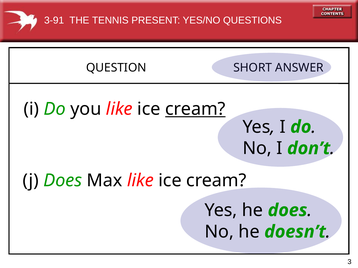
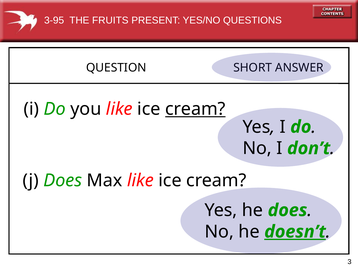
3-91: 3-91 -> 3-95 (54, 20)
TENNIS: TENNIS -> FRUITS (110, 20)
doesn’t underline: none -> present (295, 232)
